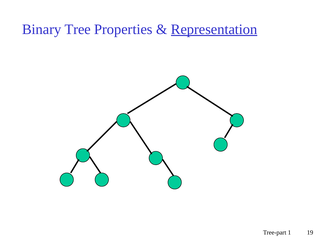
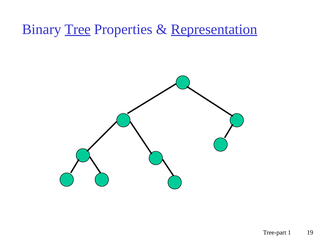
Tree underline: none -> present (78, 29)
